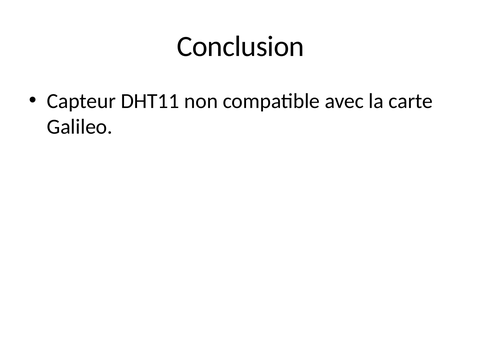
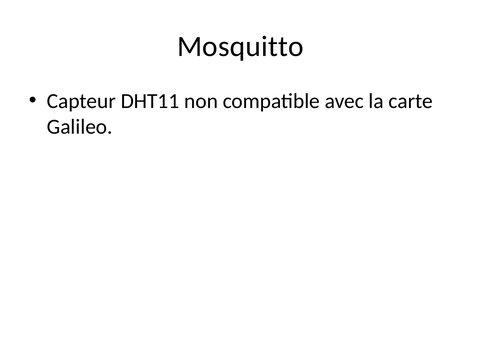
Conclusion: Conclusion -> Mosquitto (240, 47)
